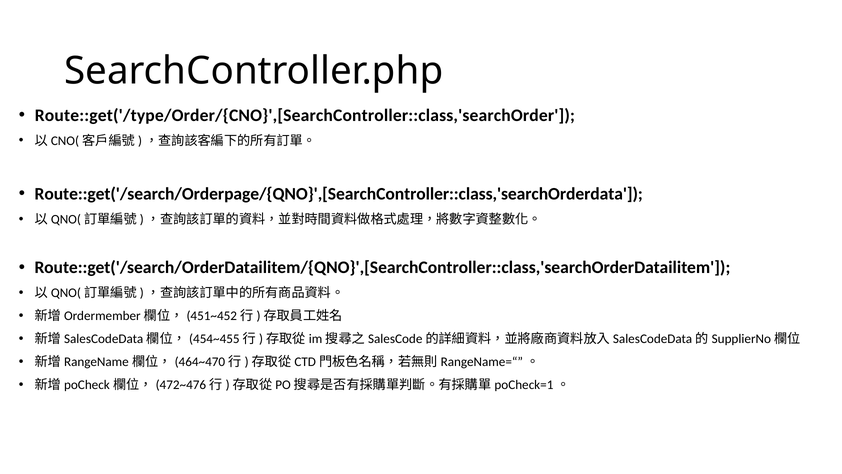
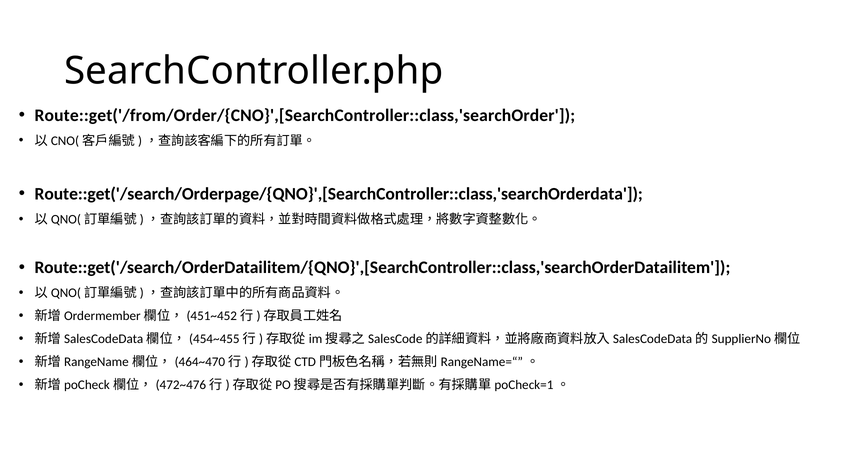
Route::get('/type/Order/{CNO}',[SearchController::class,'searchOrder: Route::get('/type/Order/{CNO}',[SearchController::class,'searchOrder -> Route::get('/from/Order/{CNO}',[SearchController::class,'searchOrder (305, 115)
